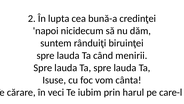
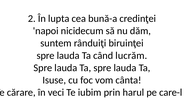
menirii: menirii -> lucrăm (131, 55)
